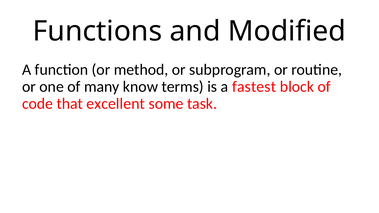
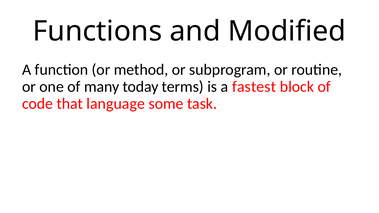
know: know -> today (141, 87)
excellent: excellent -> language (116, 104)
